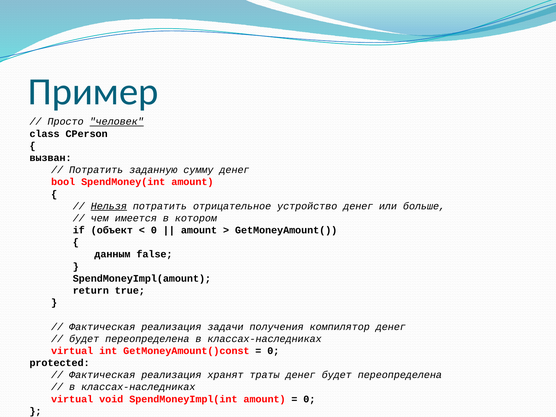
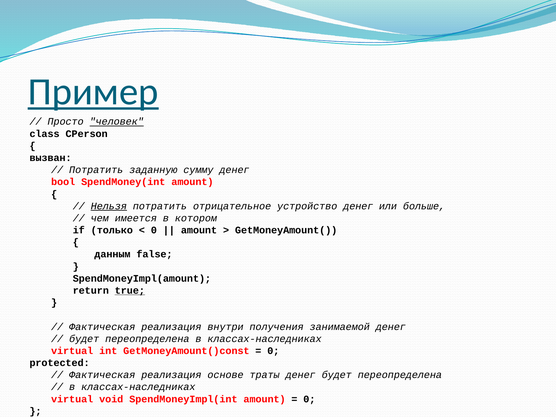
Пример underline: none -> present (93, 92)
объект: объект -> только (112, 230)
true underline: none -> present (130, 291)
задачи: задачи -> внутри (226, 327)
компилятор: компилятор -> занимаемой (340, 327)
хранят: хранят -> основе (226, 375)
